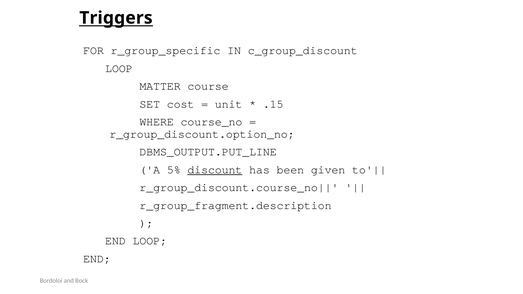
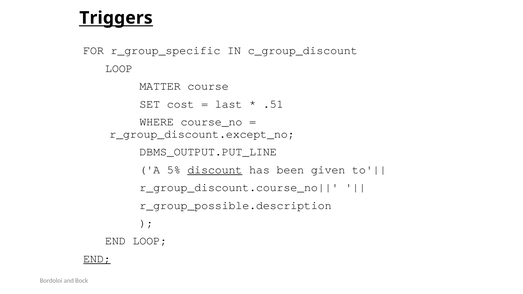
unit: unit -> last (229, 104)
.15: .15 -> .51 (273, 104)
r_group_discount.option_no: r_group_discount.option_no -> r_group_discount.except_no (202, 134)
r_group_fragment.description: r_group_fragment.description -> r_group_possible.description (235, 205)
END underline: none -> present (97, 259)
